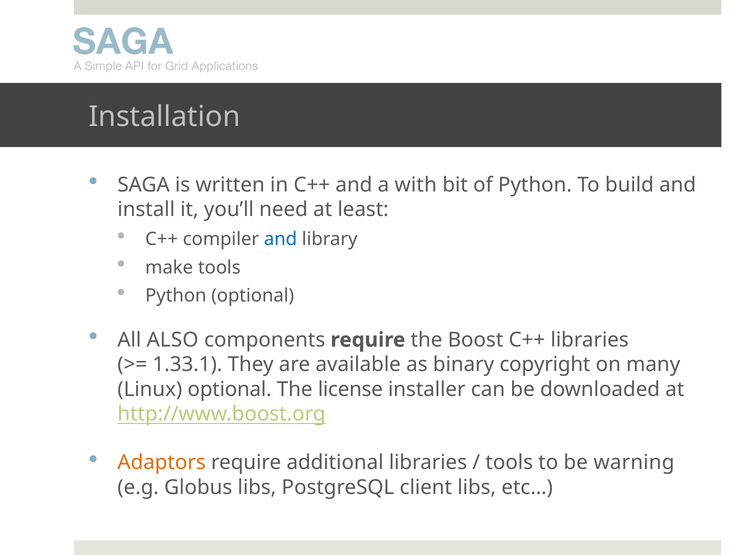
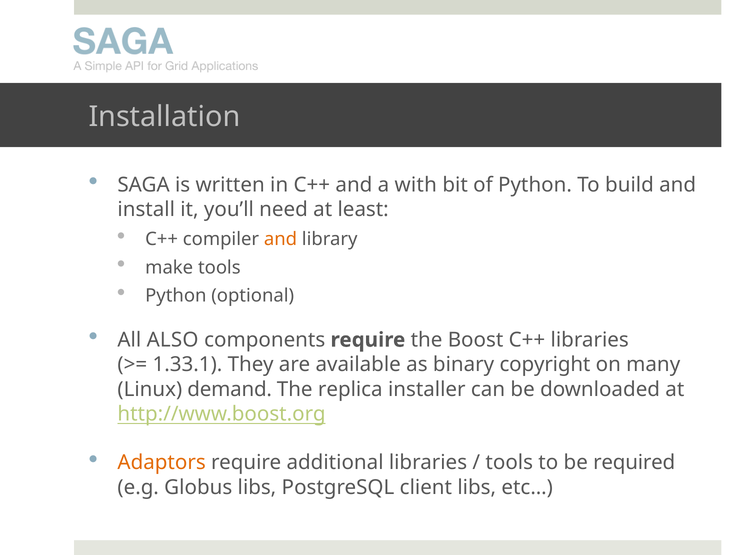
and colour: blue -> orange (280, 239)
Linux optional: optional -> demand (230, 389)
license: license -> replica (350, 389)
warning: warning -> required (634, 463)
